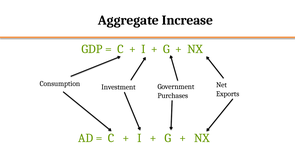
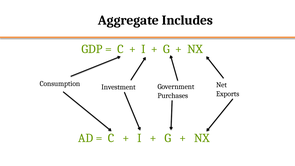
Increase: Increase -> Includes (187, 20)
